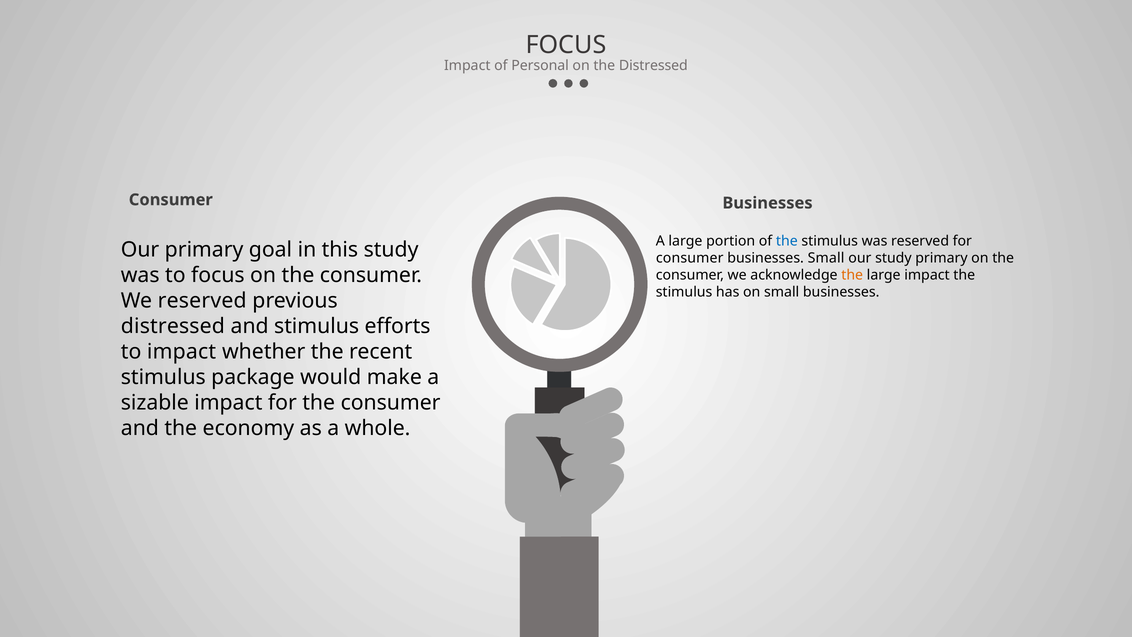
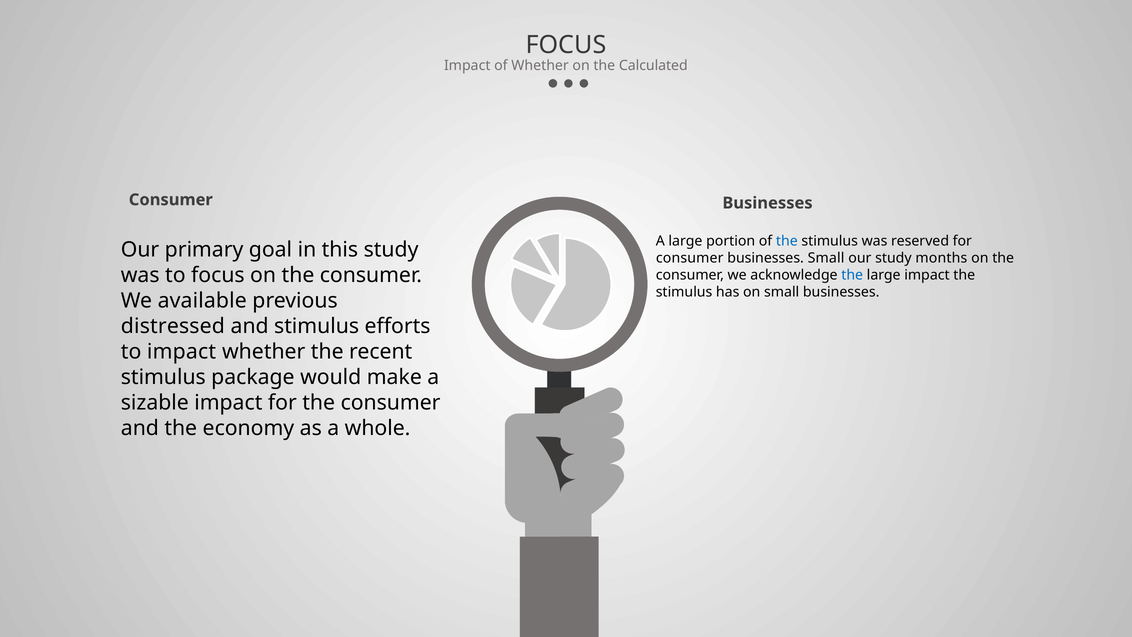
of Personal: Personal -> Whether (540, 66)
the Distressed: Distressed -> Calculated (653, 66)
study primary: primary -> months (941, 258)
the colour: orange -> blue (852, 275)
We reserved: reserved -> available (202, 301)
